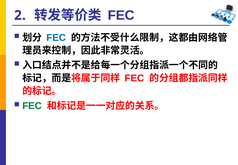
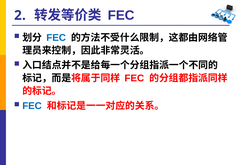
FEC colour: green -> blue (32, 106)
